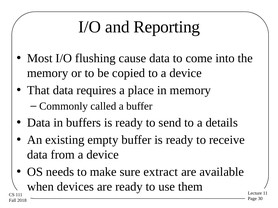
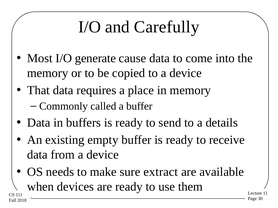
Reporting: Reporting -> Carefully (167, 27)
flushing: flushing -> generate (95, 58)
